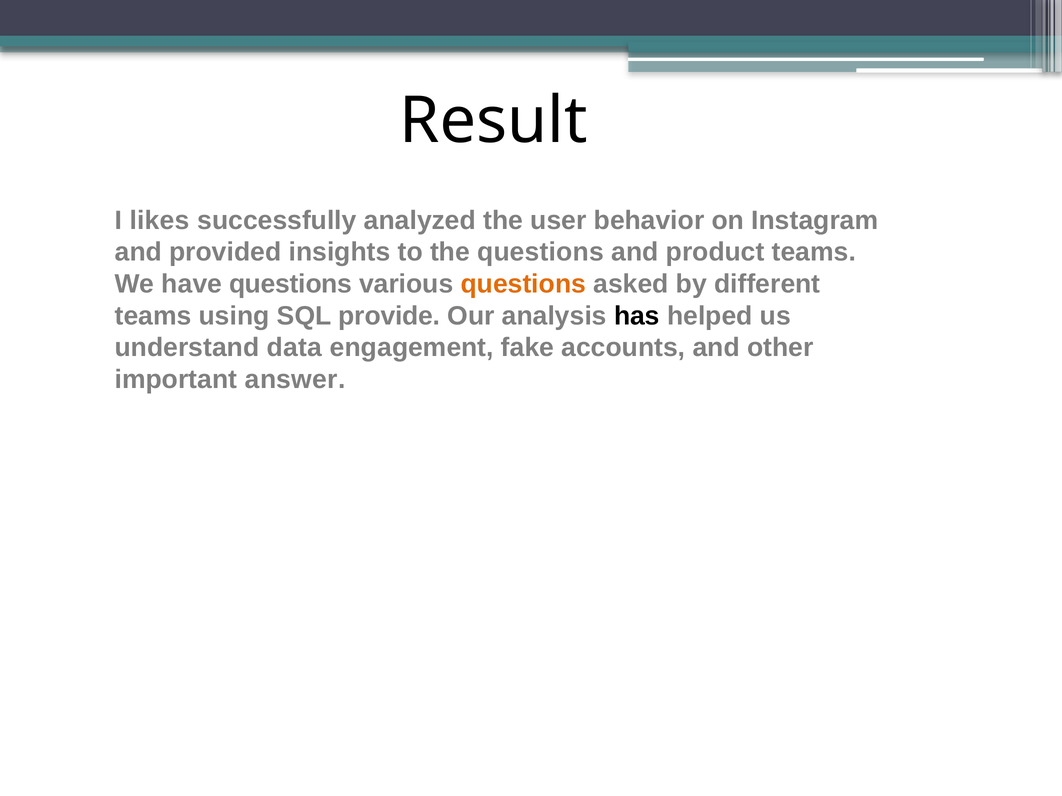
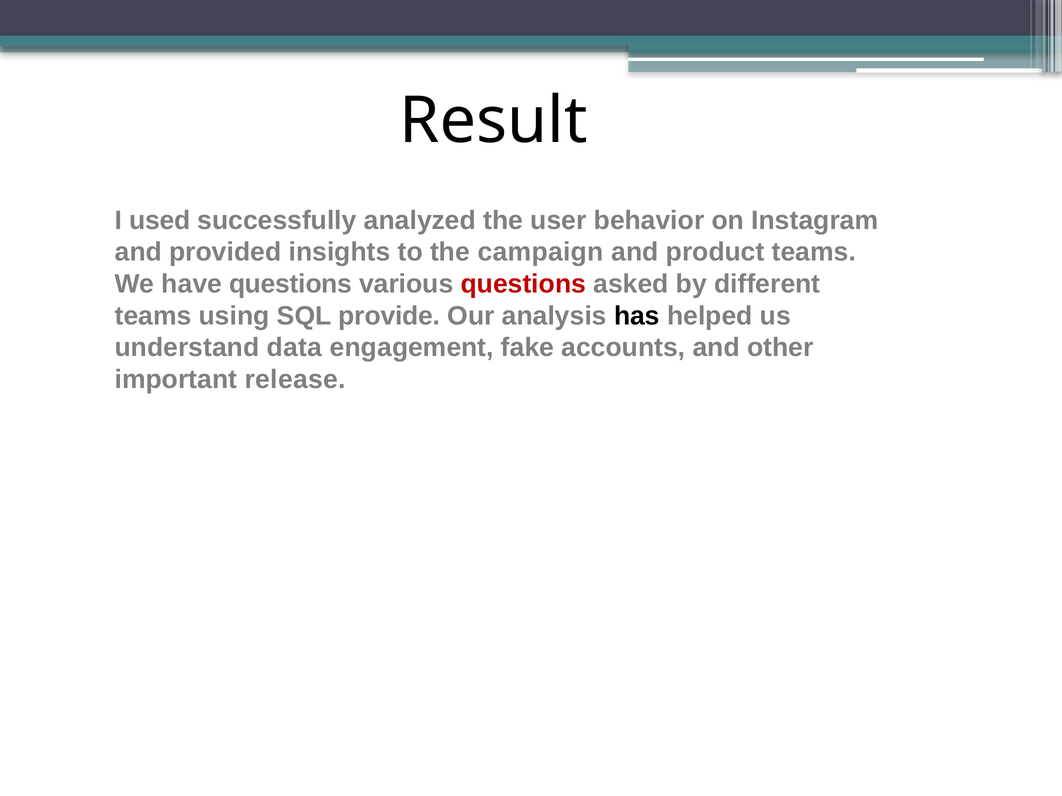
likes: likes -> used (160, 220)
the questions: questions -> campaign (540, 252)
questions colour: orange -> red (523, 284)
answer: answer -> release (295, 380)
